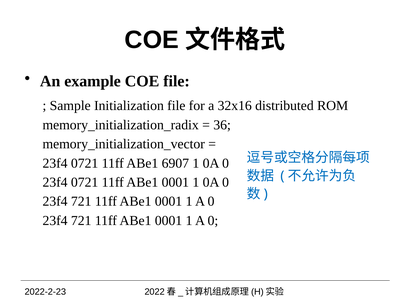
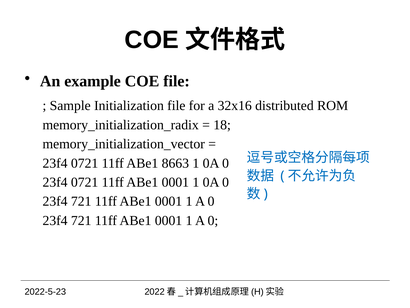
36: 36 -> 18 (222, 125)
6907: 6907 -> 8663 (175, 163)
2022-2-23: 2022-2-23 -> 2022-5-23 (45, 291)
